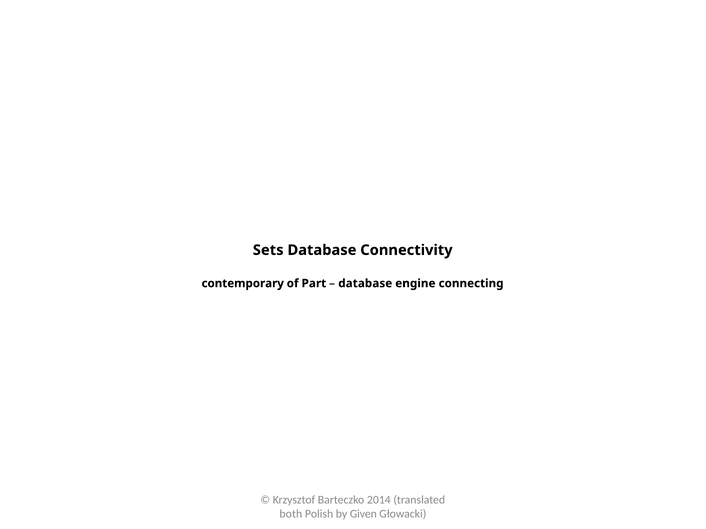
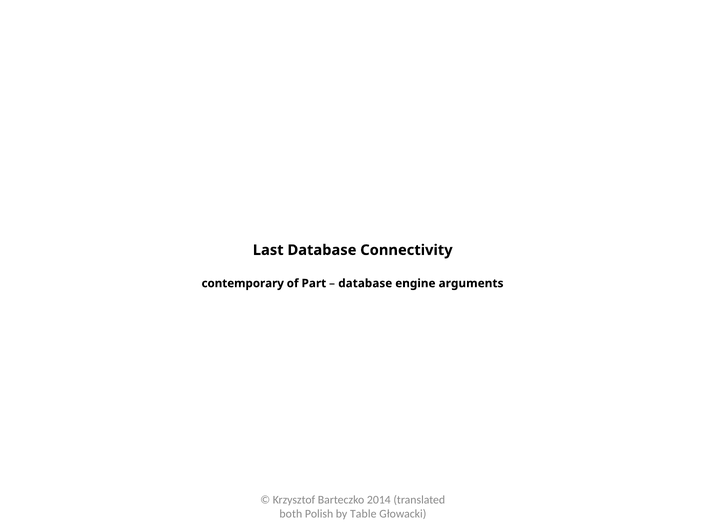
Sets: Sets -> Last (268, 250)
connecting: connecting -> arguments (471, 284)
Given: Given -> Table (363, 514)
